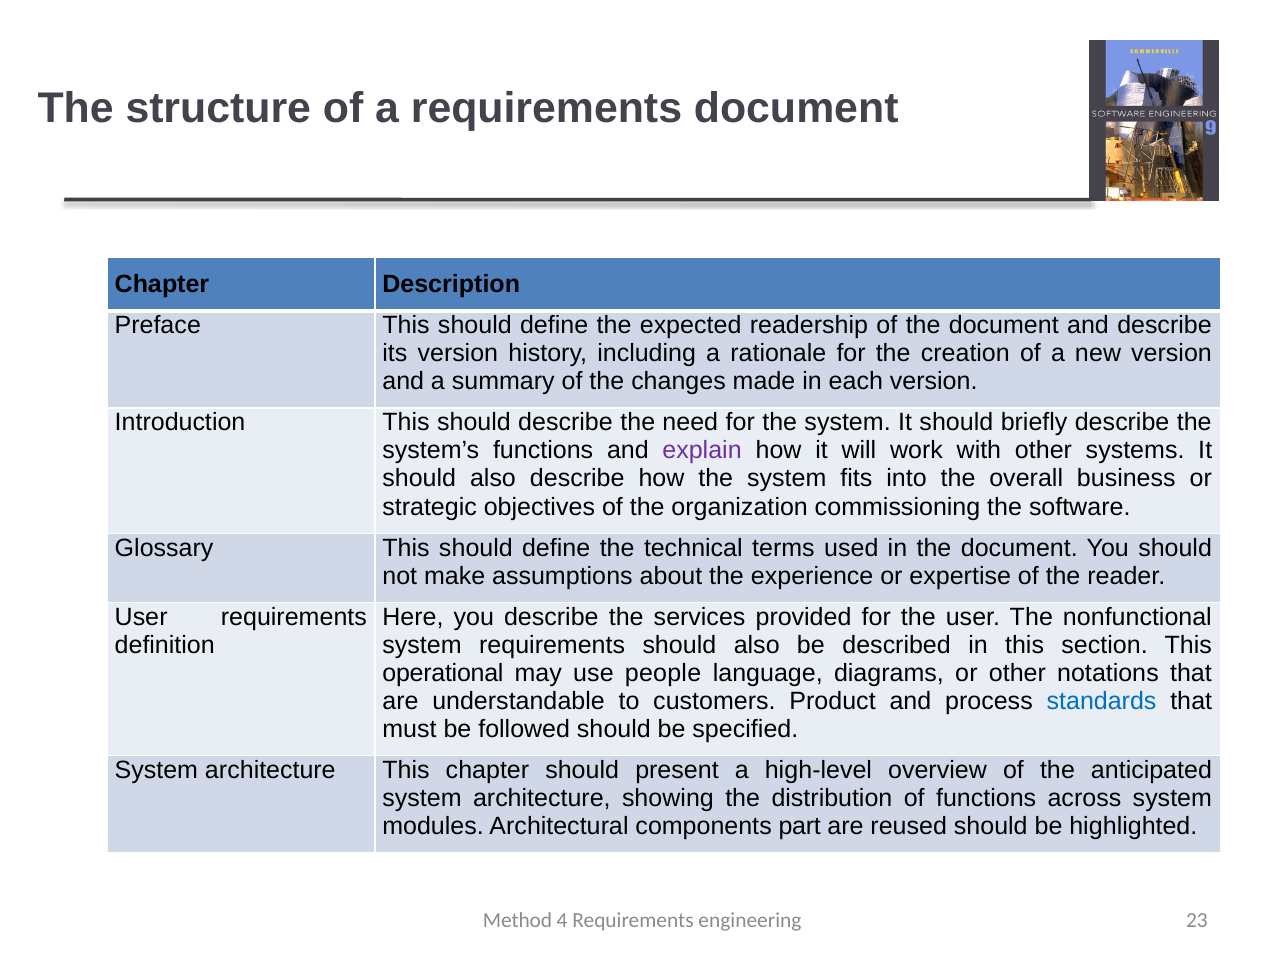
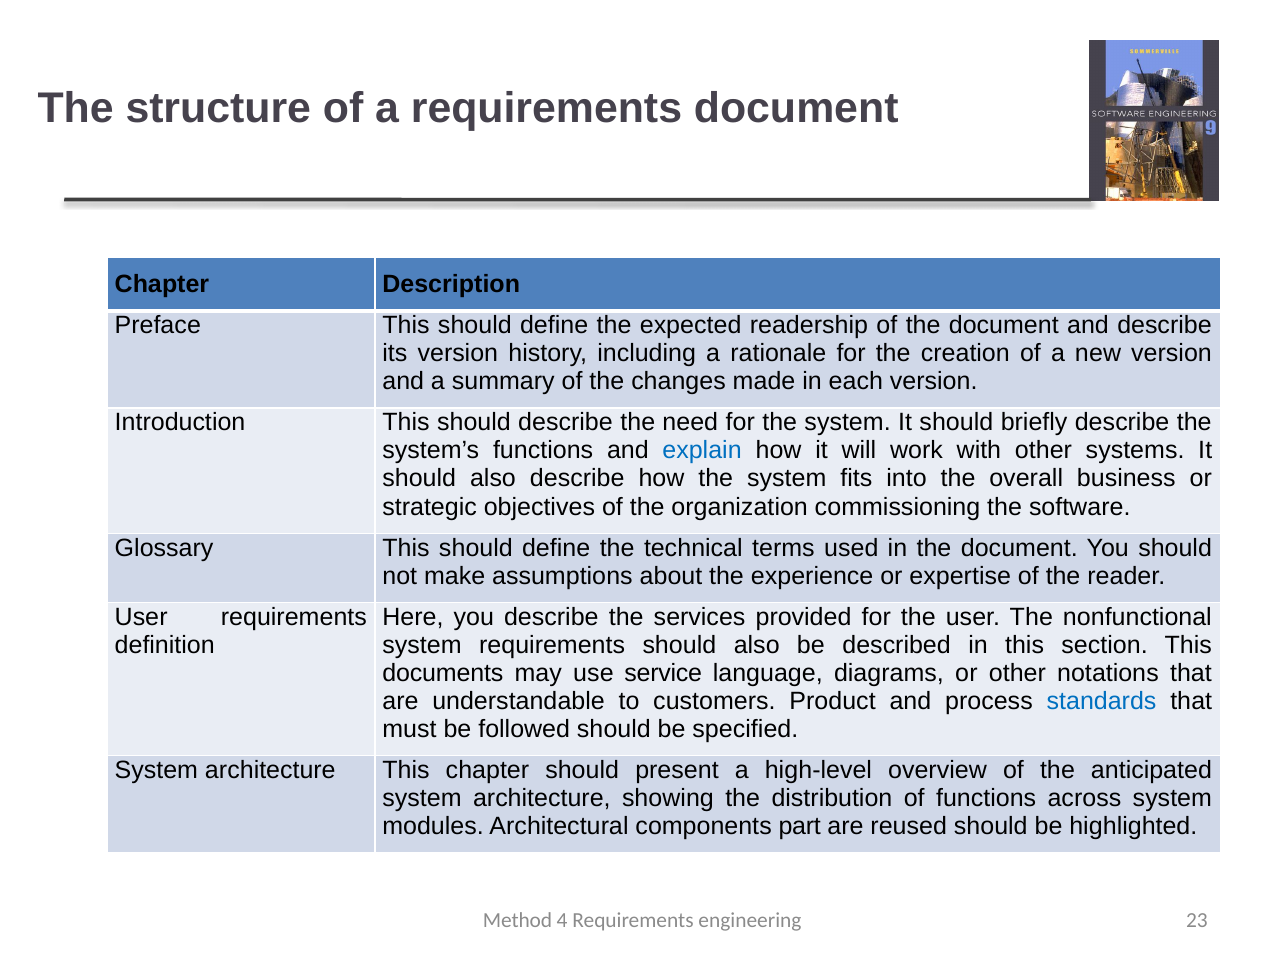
explain colour: purple -> blue (702, 451)
operational: operational -> documents (443, 673)
people: people -> service (663, 673)
